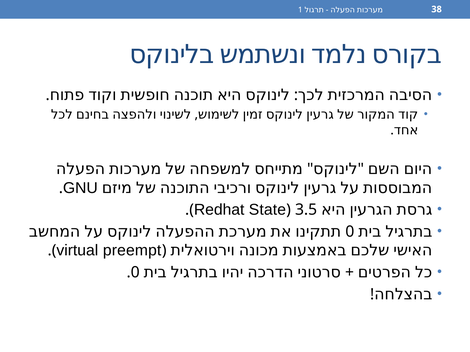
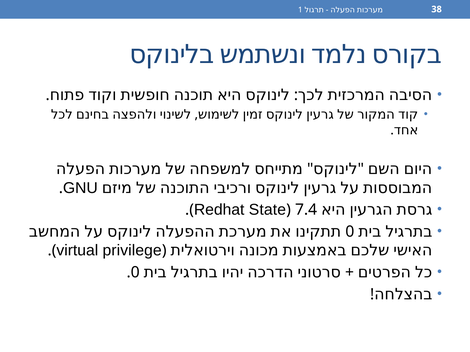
3.5: 3.5 -> 7.4 (306, 210)
preempt: preempt -> privilege (132, 251)
